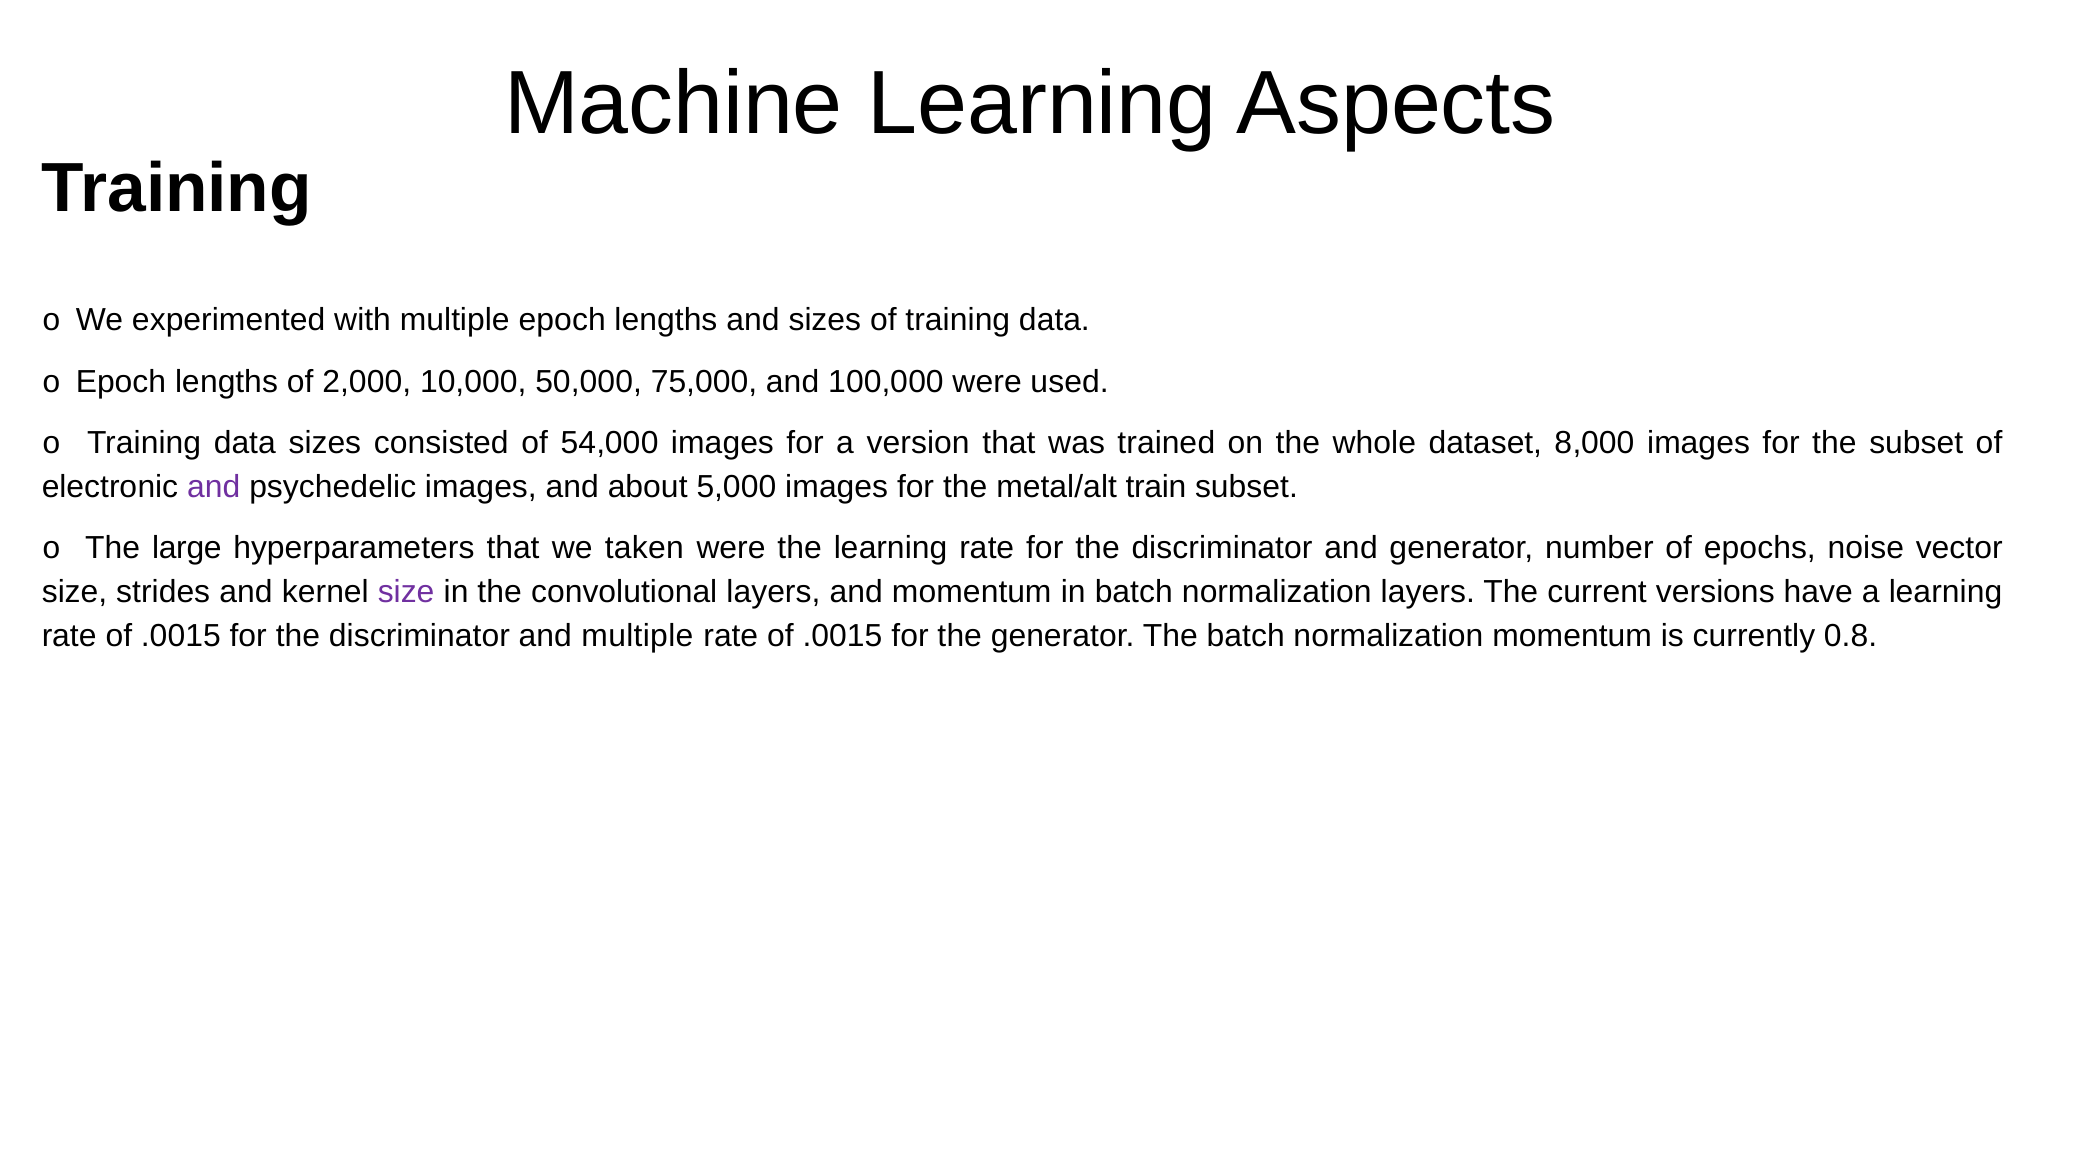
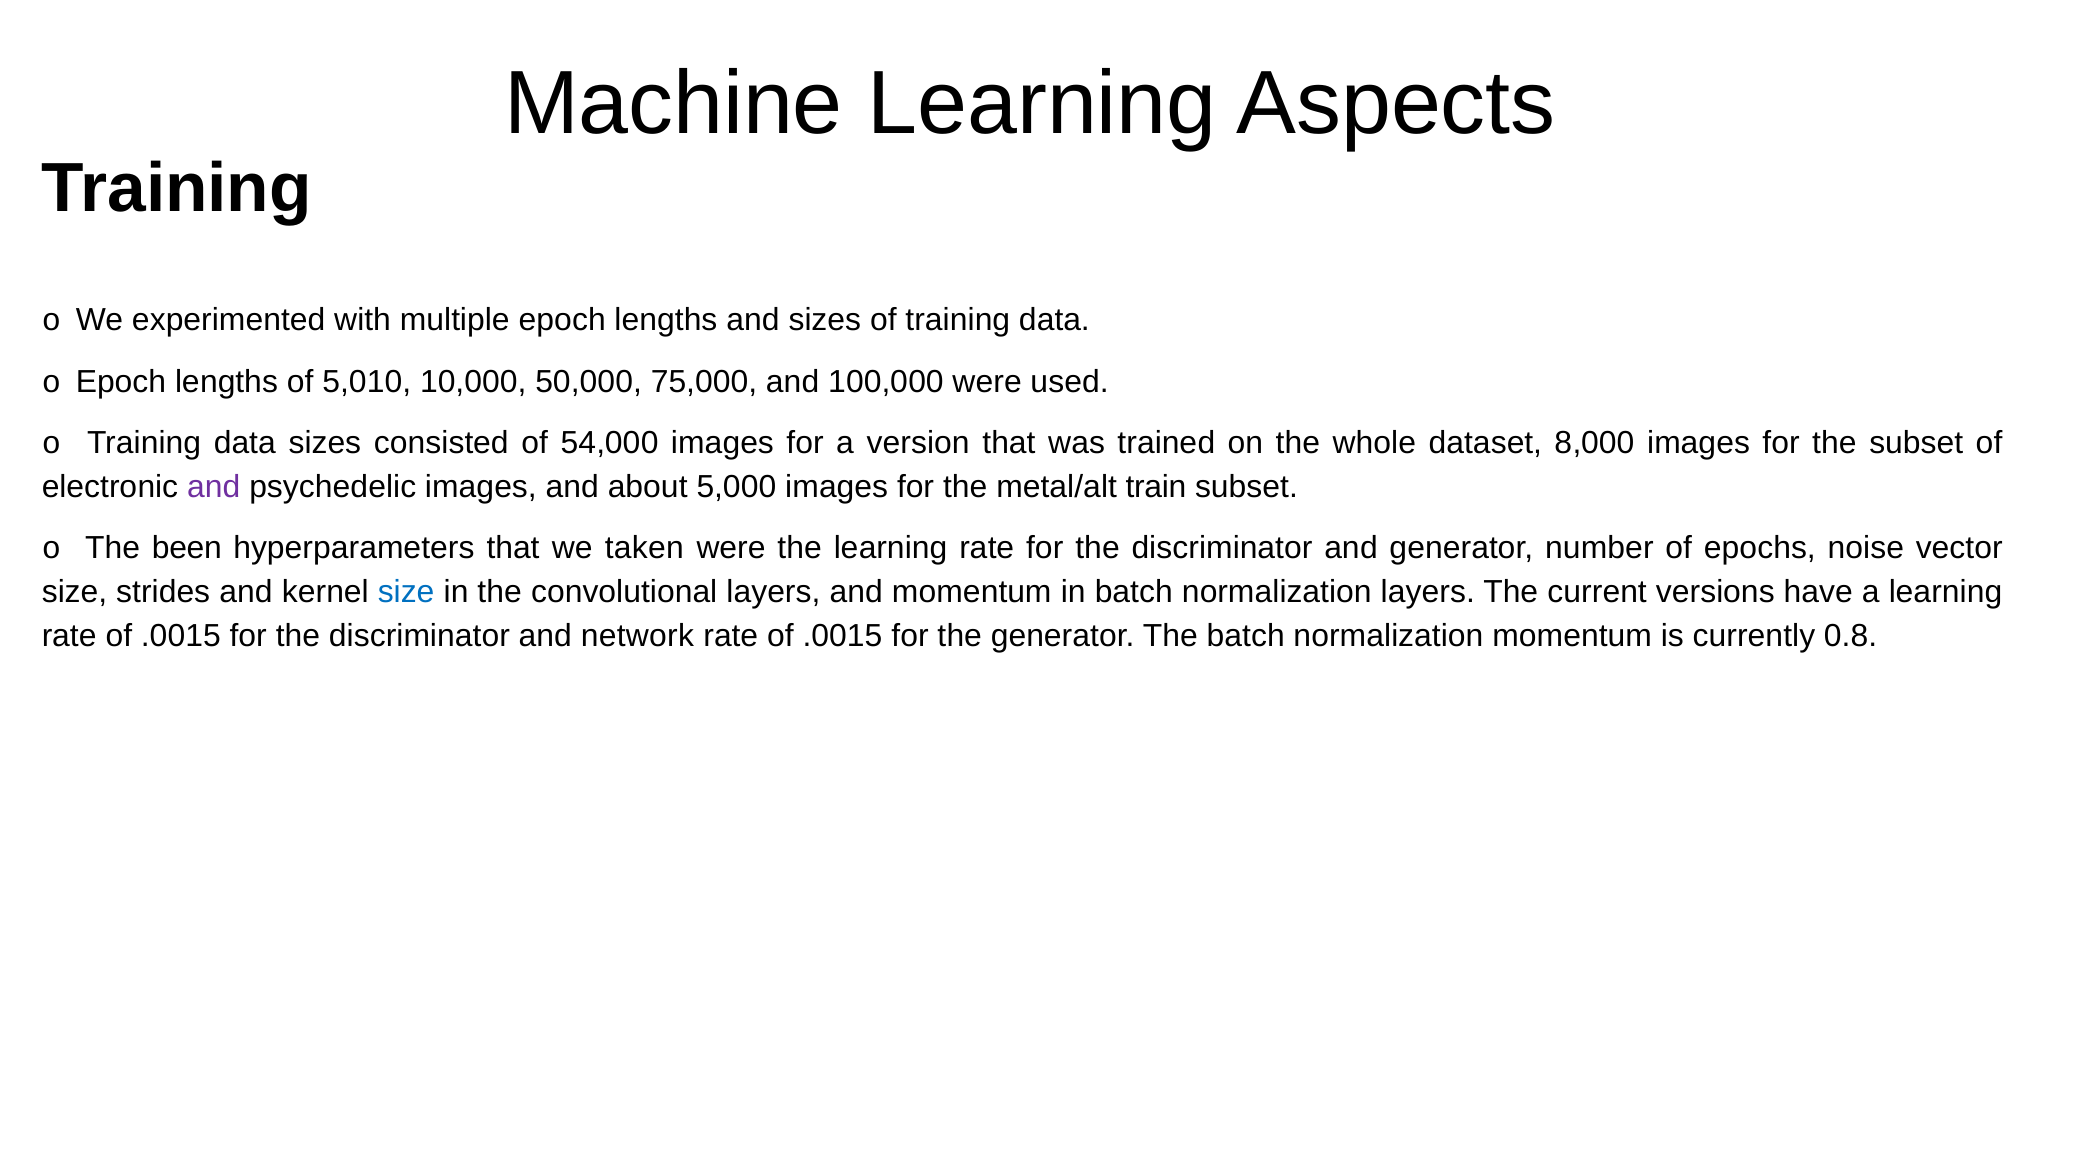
2,000: 2,000 -> 5,010 (367, 381)
large: large -> been (187, 548)
size colour: purple -> blue (406, 592)
and multiple: multiple -> network (637, 636)
